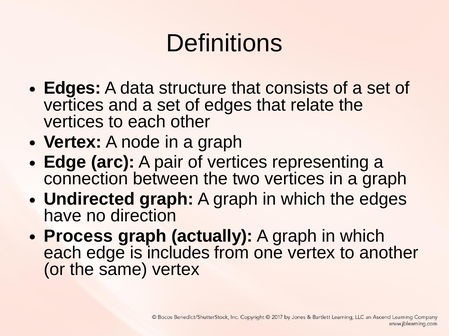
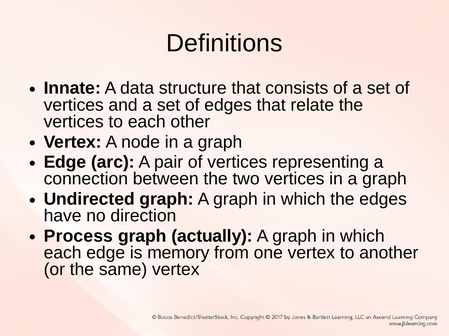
Edges: Edges -> Innate (72, 88)
includes: includes -> memory (178, 253)
